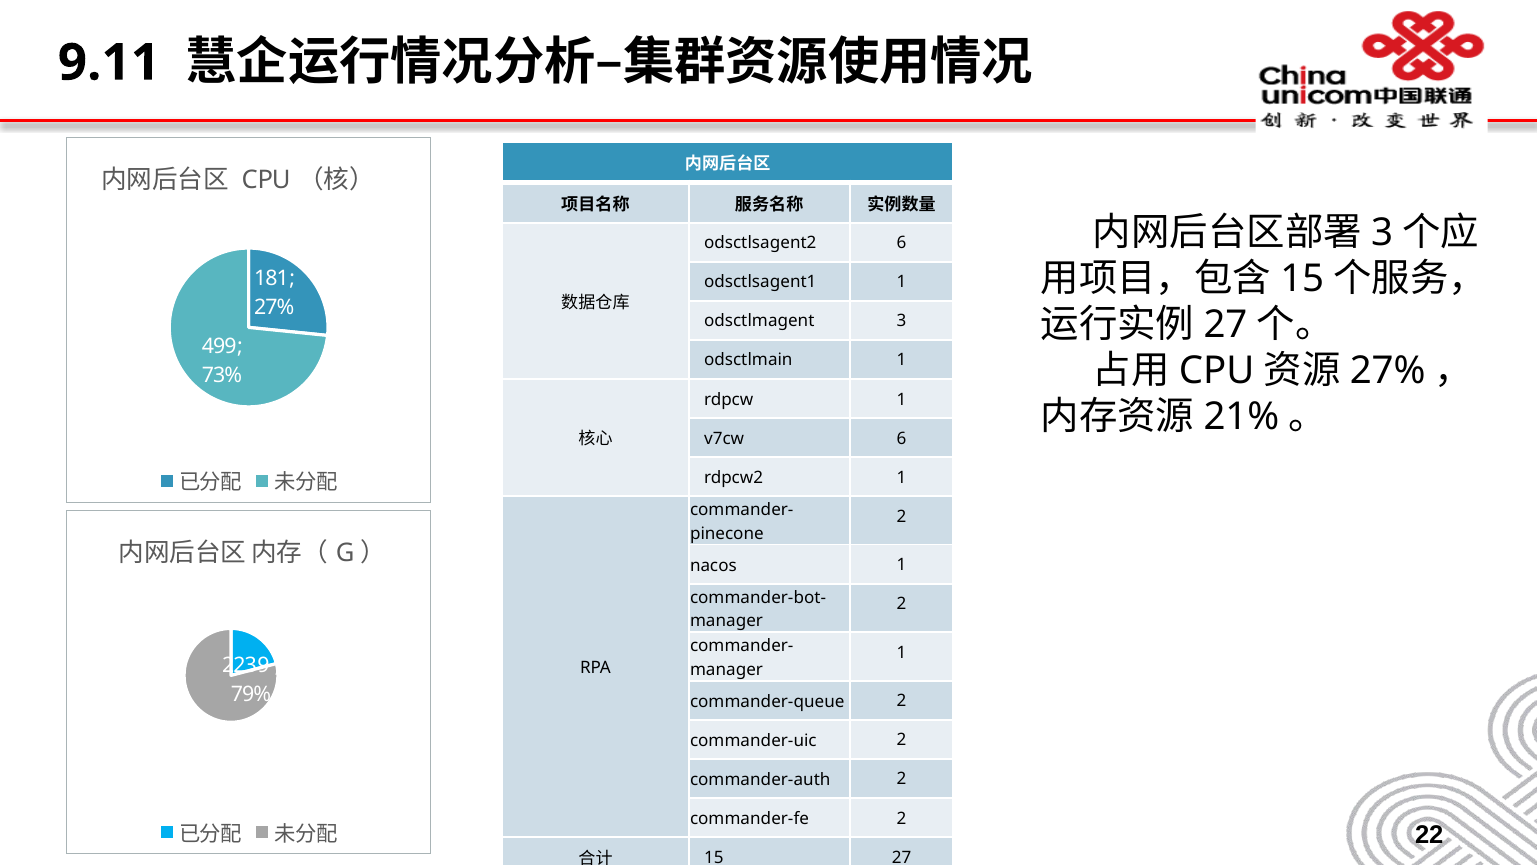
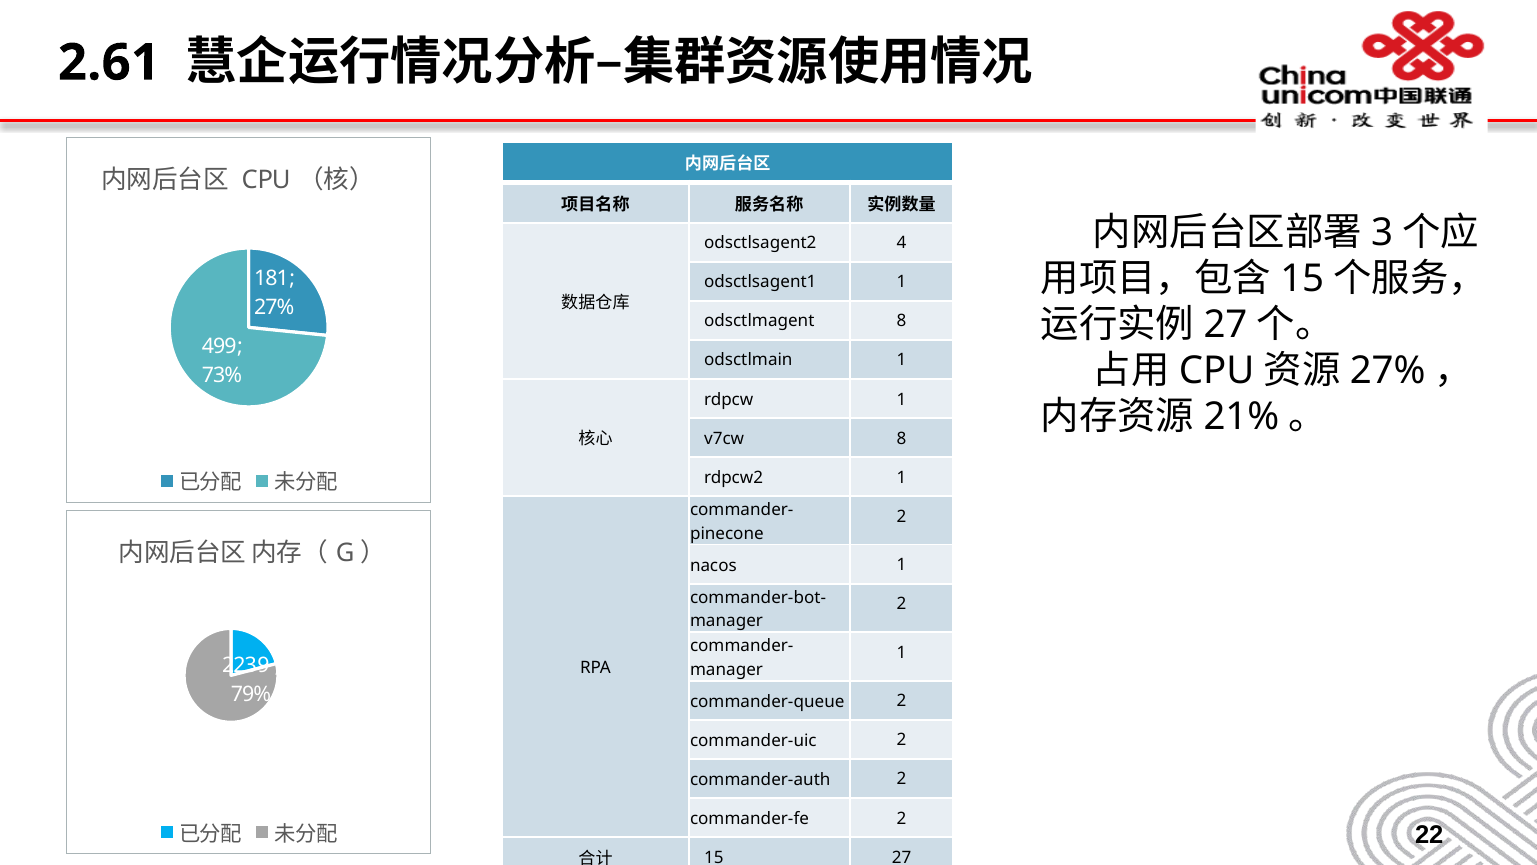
9.11: 9.11 -> 2.61 (109, 63)
odsctlsagent2 6: 6 -> 4 (902, 243)
odsctlmagent 3: 3 -> 8 (902, 321)
v7cw 6: 6 -> 8 (902, 438)
